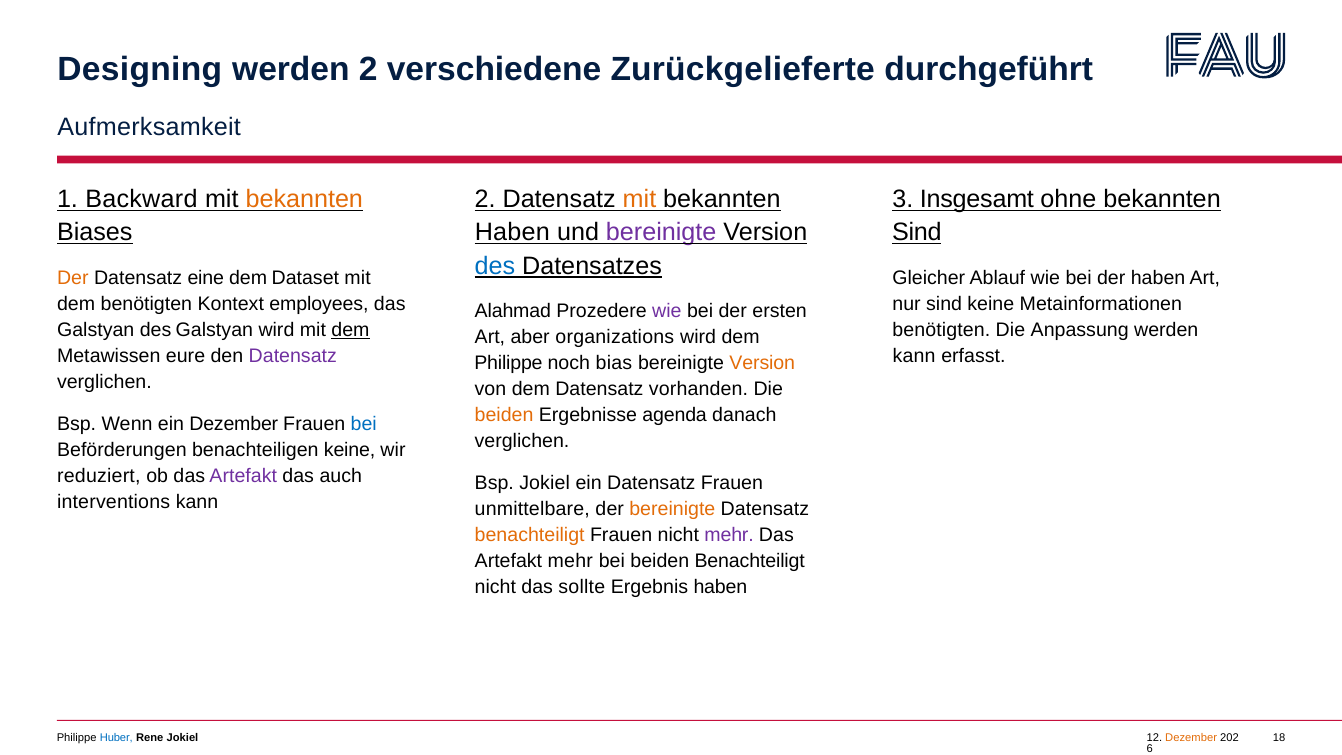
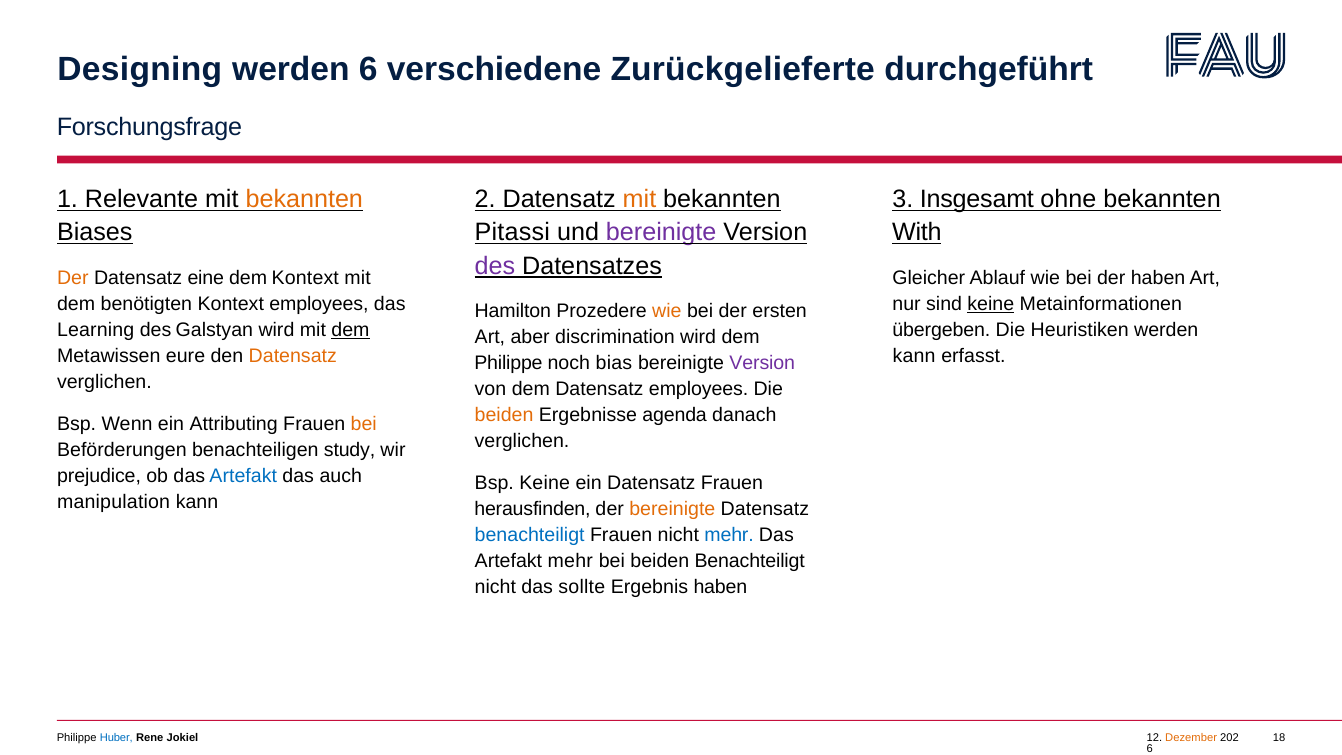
werden 2: 2 -> 6 (368, 70)
Aufmerksamkeit: Aufmerksamkeit -> Forschungsfrage (149, 127)
Backward: Backward -> Relevante (142, 199)
Haben: Haben -> Pitassi (512, 233)
Sind: Sind -> With (917, 233)
des colour: blue -> purple (495, 266)
dem Dataset: Dataset -> Kontext (305, 278)
keine underline: none -> present (991, 304)
Alahmad: Alahmad -> Hamilton (513, 311)
wie colour: purple -> orange (667, 311)
Galstyan: Galstyan -> Learning (96, 330)
benötigten: benötigten -> übergeben (941, 330)
Anpassung: Anpassung -> Heuristiken (1080, 330)
organizations: organizations -> discrimination (615, 337)
Datensatz colour: purple -> orange (293, 356)
Version colour: orange -> purple (762, 363)
Datensatz vorhanden: vorhanden -> employees (699, 389)
ein Dezember: Dezember -> Attributing (234, 424)
bei colour: blue -> orange (364, 424)
benachteiligen keine: keine -> study (350, 450)
reduziert: reduziert -> prejudice (99, 476)
Artefakt colour: purple -> blue (243, 476)
Bsp Jokiel: Jokiel -> Keine (545, 483)
interventions: interventions -> manipulation (114, 502)
unmittelbare: unmittelbare -> herausfinden (532, 509)
benachteiligt colour: orange -> blue (530, 535)
mehr colour: purple -> blue (729, 535)
